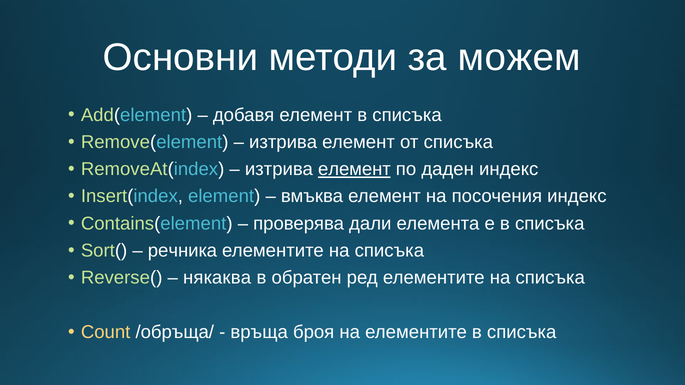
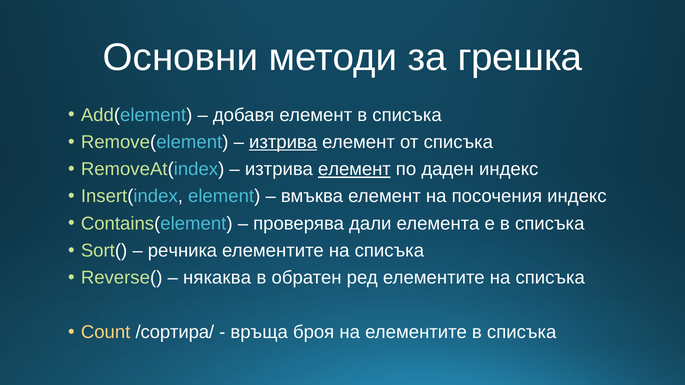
можем: можем -> грешка (520, 58)
изтрива underline: none -> present (283, 142)
/обръща/: /обръща/ -> /сортира/ (175, 332)
